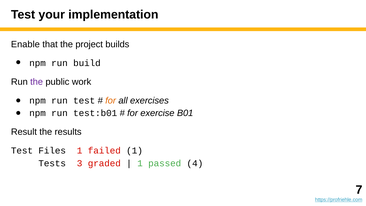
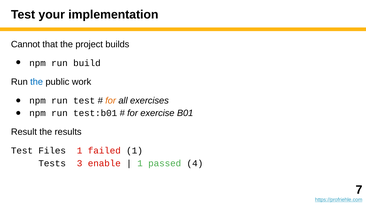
Enable: Enable -> Cannot (25, 44)
the colour: purple -> blue (37, 82)
graded: graded -> enable (104, 163)
